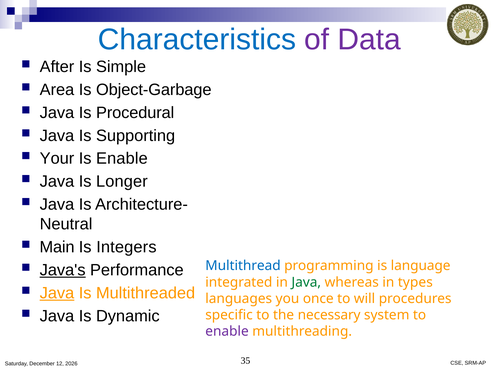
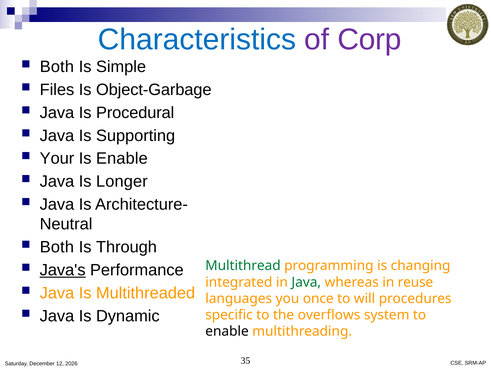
Data: Data -> Corp (369, 40)
After: After -> Both (57, 67)
Area: Area -> Files (57, 90)
Main: Main -> Both (57, 247)
Integers: Integers -> Through (126, 247)
Multithread colour: blue -> green (243, 265)
language: language -> changing (421, 265)
types: types -> reuse (415, 282)
Java underline: present -> none (57, 292)
necessary: necessary -> overflows (329, 314)
enable colour: purple -> black (227, 331)
